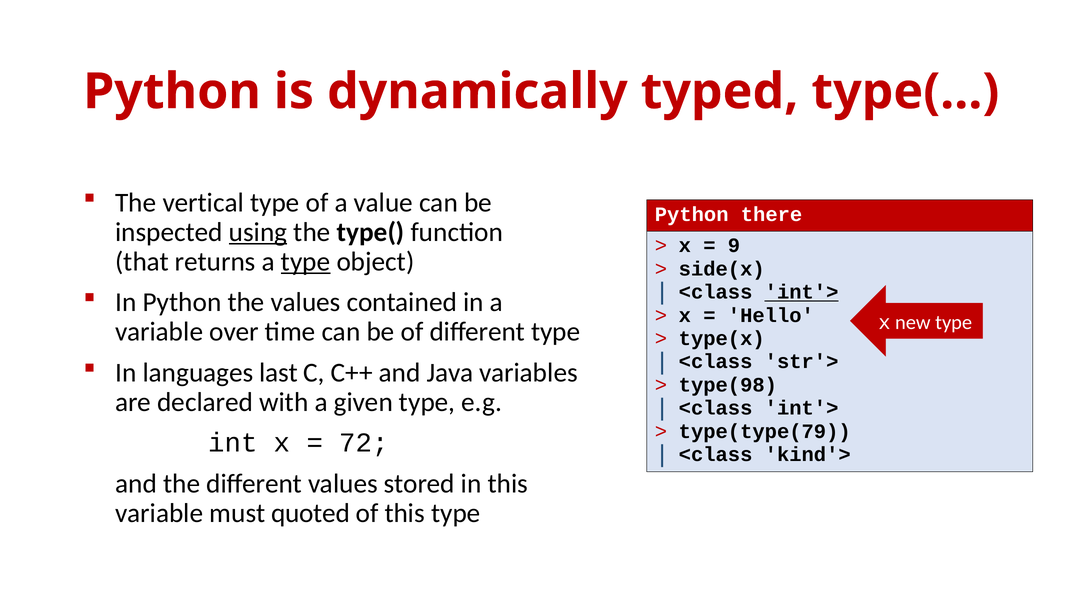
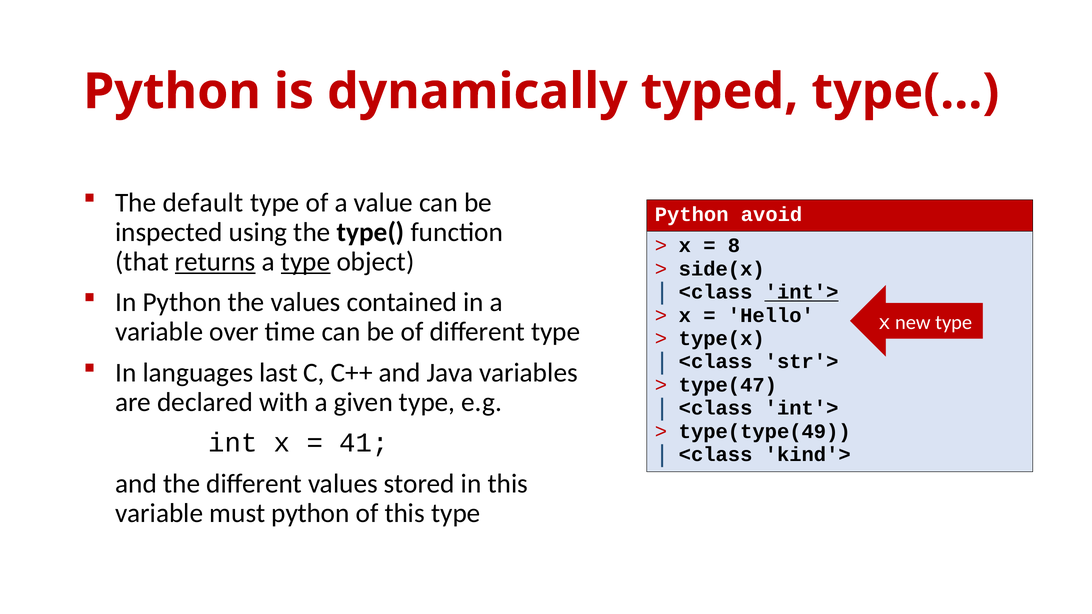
vertical: vertical -> default (203, 203)
there: there -> avoid (772, 214)
using underline: present -> none (258, 232)
9: 9 -> 8 (734, 246)
returns underline: none -> present (215, 262)
type(98: type(98 -> type(47 (728, 385)
type(type(79: type(type(79 -> type(type(49 (765, 432)
72: 72 -> 41 (364, 443)
must quoted: quoted -> python (310, 513)
